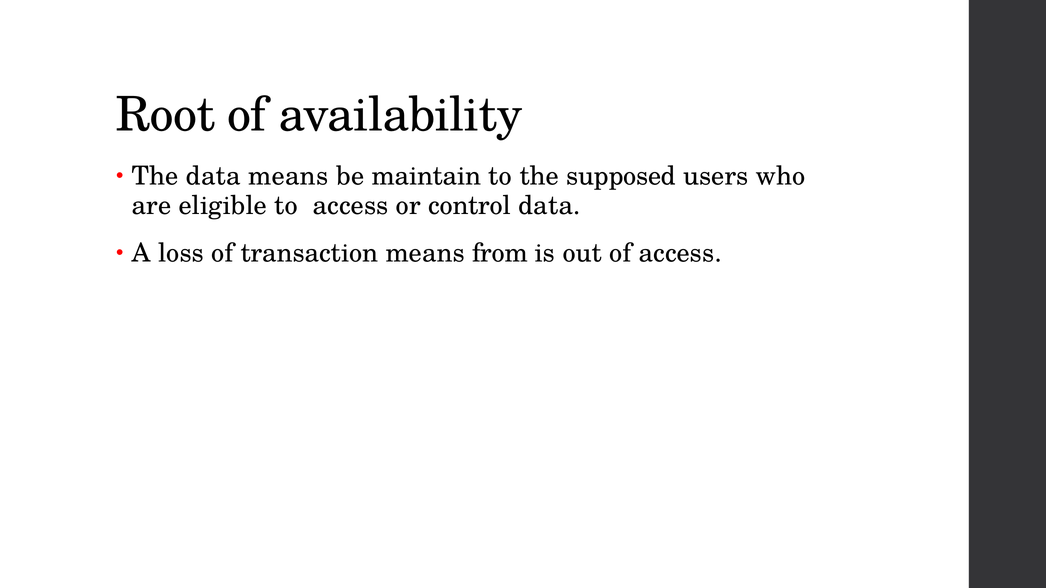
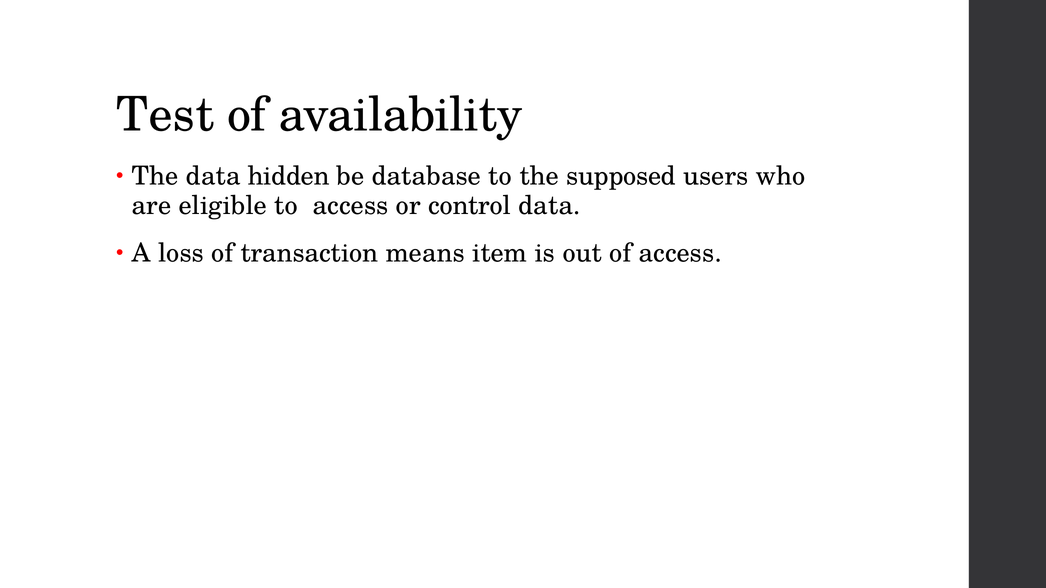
Root: Root -> Test (165, 115)
data means: means -> hidden (289, 176)
maintain: maintain -> database (426, 176)
from: from -> item (500, 253)
